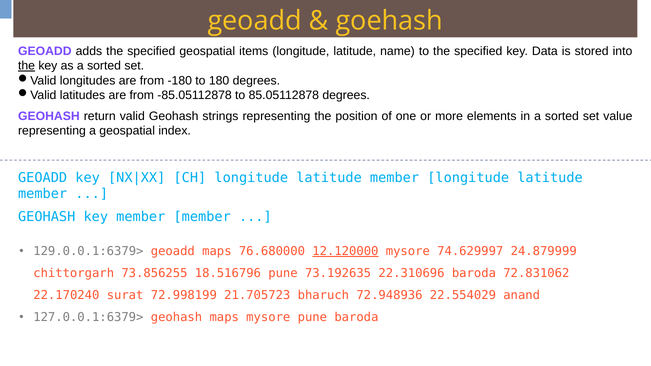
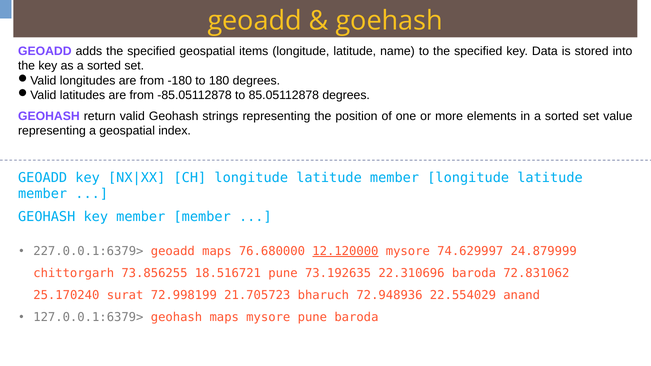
the underline: present -> none (27, 66)
129.0.0.1:6379>: 129.0.0.1:6379> -> 227.0.0.1:6379> (88, 251)
18.516796: 18.516796 -> 18.516721 (228, 273)
22.170240: 22.170240 -> 25.170240 (66, 295)
